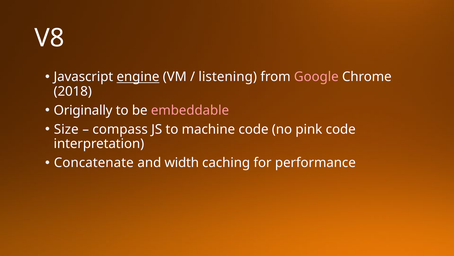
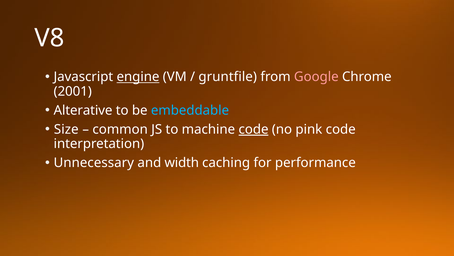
listening: listening -> gruntfile (228, 77)
2018: 2018 -> 2001 (73, 91)
Originally: Originally -> Alterative (83, 110)
embeddable colour: pink -> light blue (190, 110)
compass: compass -> common (120, 129)
code underline: none -> present (253, 129)
Concatenate: Concatenate -> Unnecessary (94, 162)
